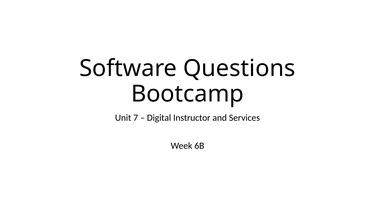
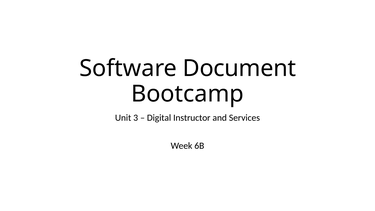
Questions: Questions -> Document (239, 68)
7: 7 -> 3 (136, 118)
